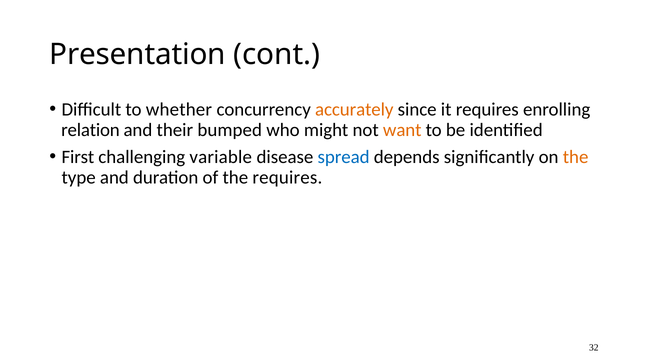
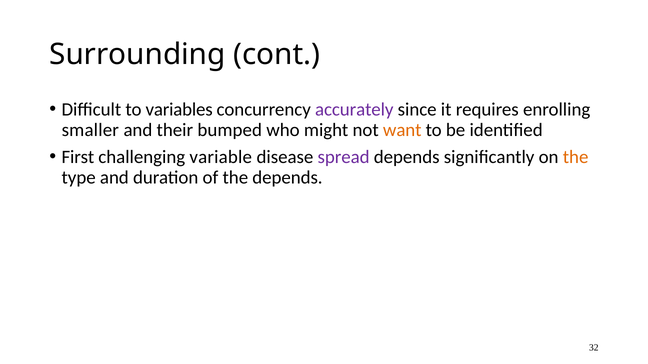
Presentation: Presentation -> Surrounding (137, 54)
whether: whether -> variables (179, 110)
accurately colour: orange -> purple (354, 110)
relation: relation -> smaller (90, 130)
spread colour: blue -> purple (344, 157)
the requires: requires -> depends (287, 178)
